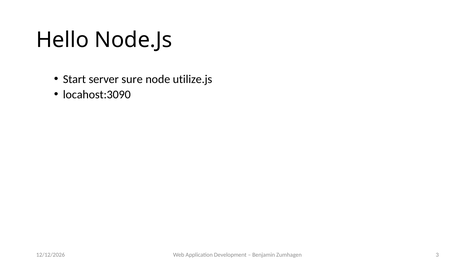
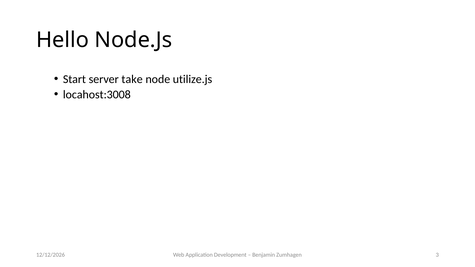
sure: sure -> take (132, 79)
locahost:3090: locahost:3090 -> locahost:3008 (97, 95)
